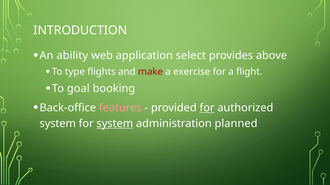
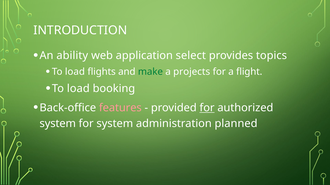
above: above -> topics (271, 56)
type: type -> load (75, 72)
make colour: red -> green (150, 72)
exercise: exercise -> projects (192, 72)
goal: goal -> load (78, 89)
system underline: present -> none (115, 124)
